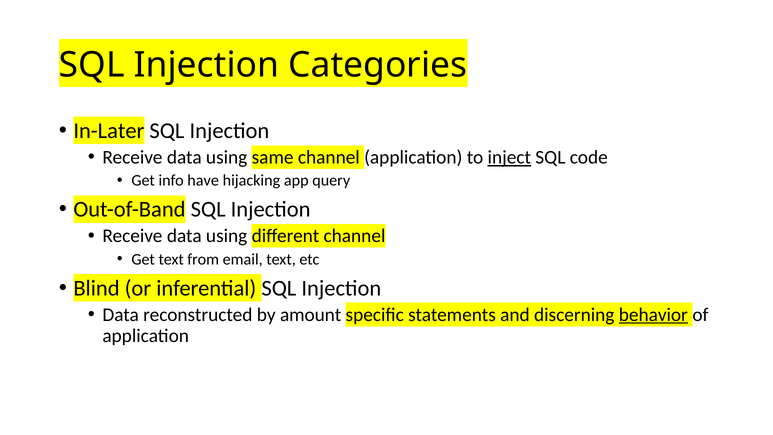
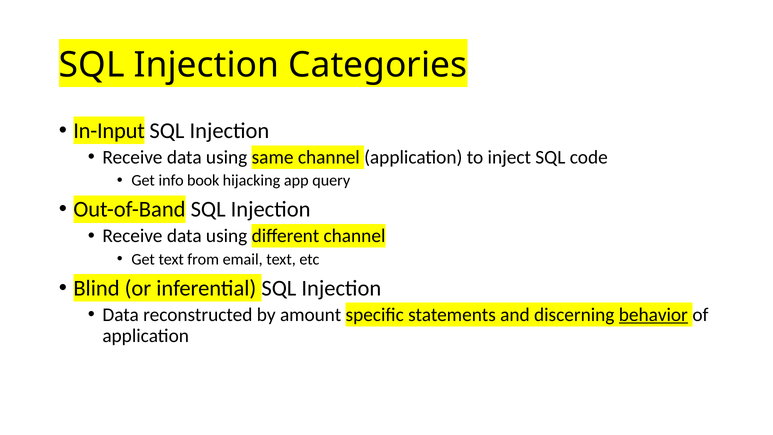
In-Later: In-Later -> In-Input (109, 131)
inject underline: present -> none (509, 157)
have: have -> book (203, 180)
